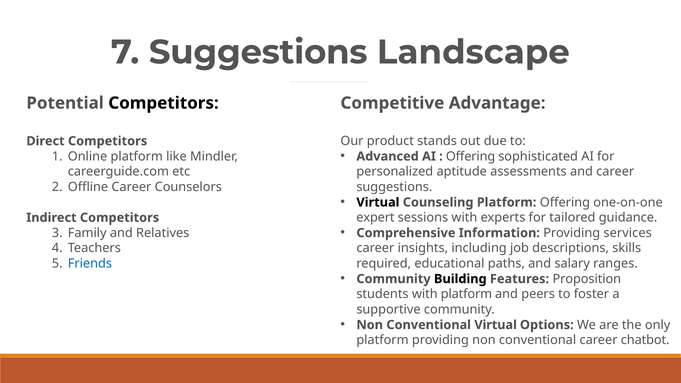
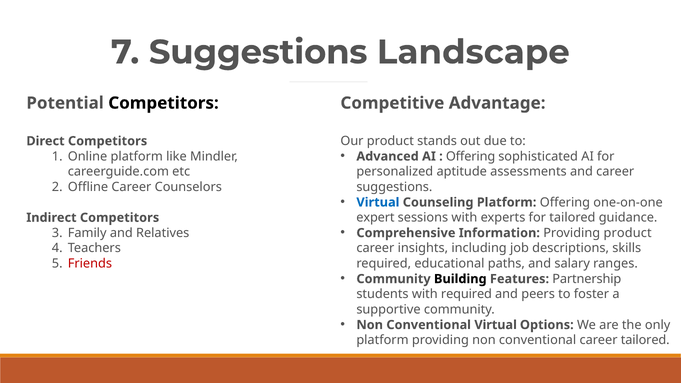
Virtual colour: black -> blue (378, 202)
Providing services: services -> product (628, 233)
Friends colour: blue -> red (90, 264)
Proposition: Proposition -> Partnership (587, 279)
with platform: platform -> required (466, 294)
career chatbot: chatbot -> tailored (645, 340)
